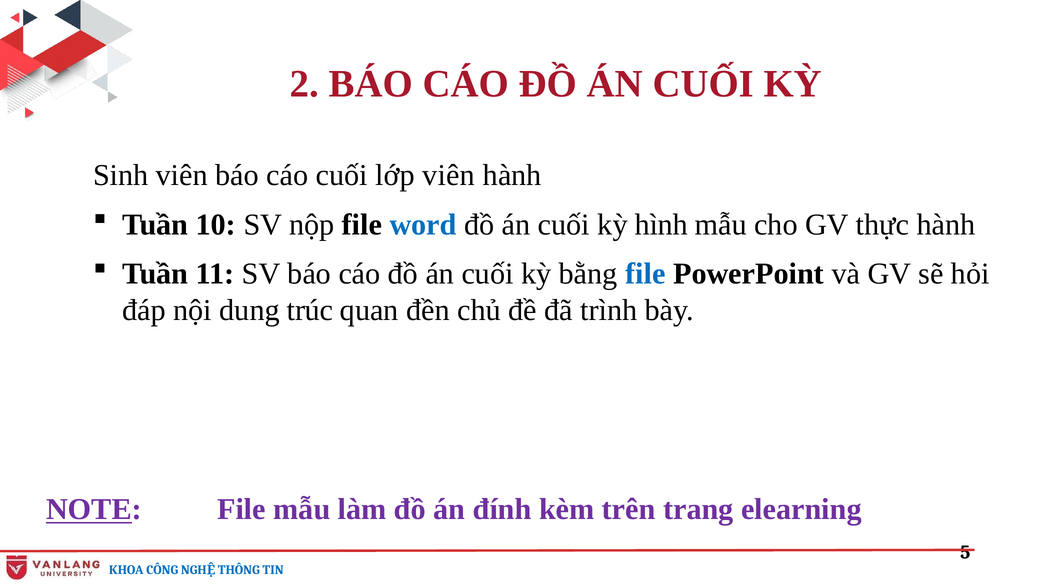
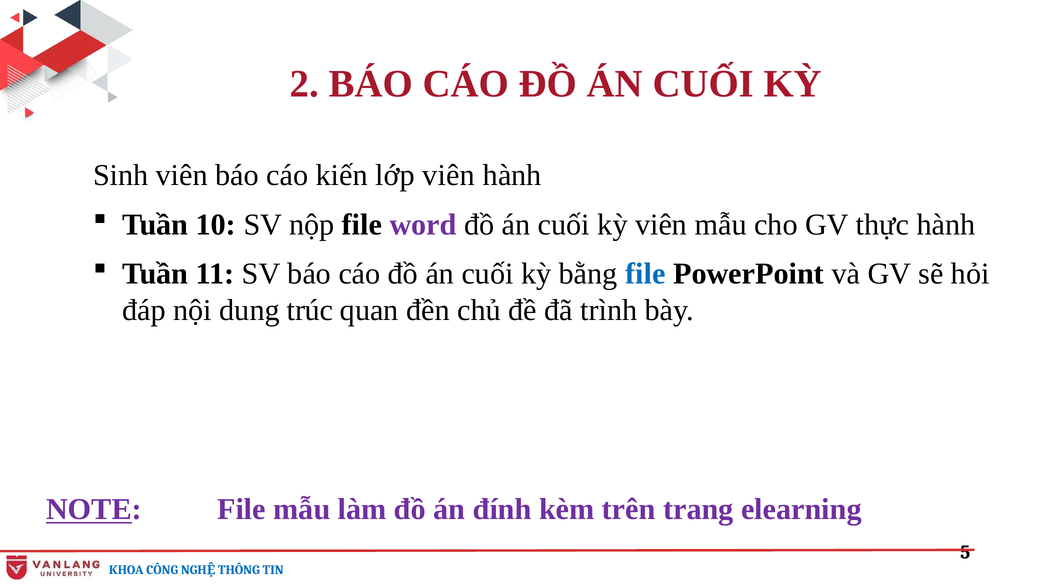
cáo cuối: cuối -> kiến (342, 175)
word colour: blue -> purple (423, 224)
kỳ hình: hình -> viên (661, 224)
